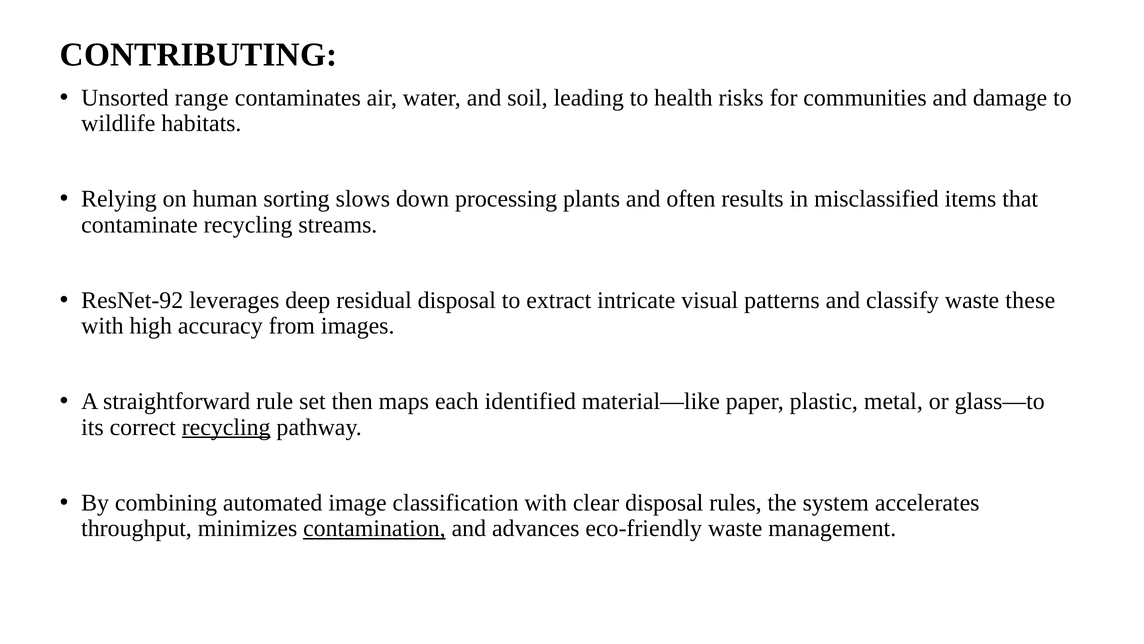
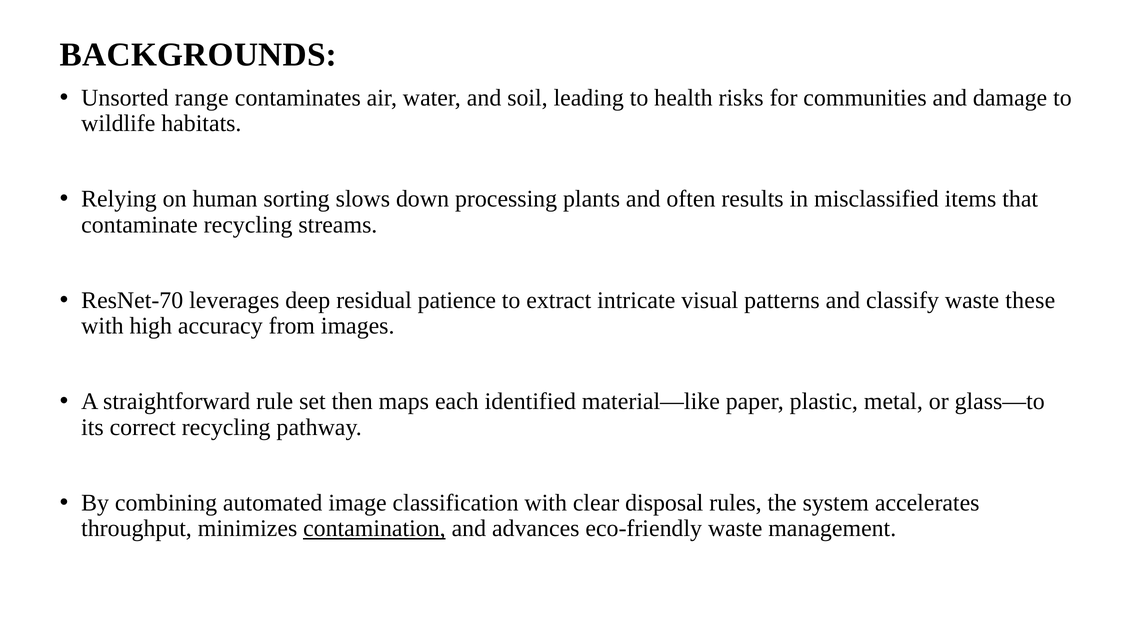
CONTRIBUTING: CONTRIBUTING -> BACKGROUNDS (198, 55)
ResNet‑92: ResNet‑92 -> ResNet‑70 (132, 300)
residual disposal: disposal -> patience (457, 300)
recycling underline: present -> none (226, 427)
